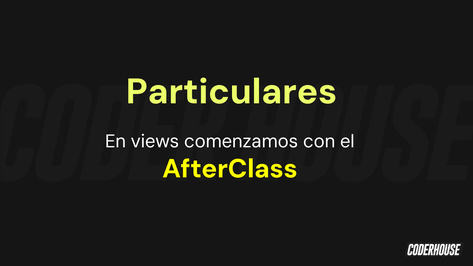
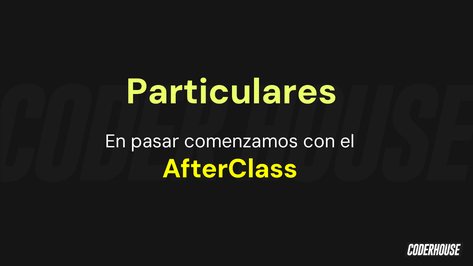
views: views -> pasar (155, 141)
